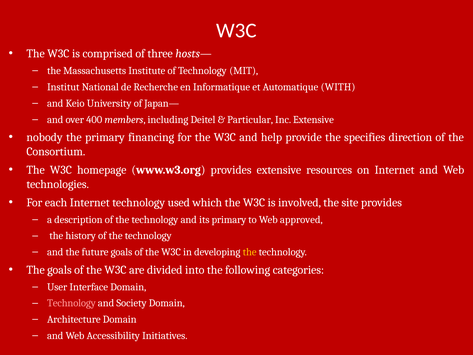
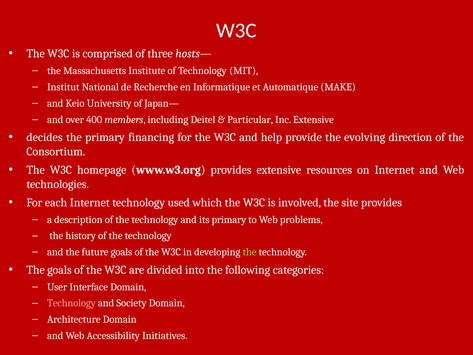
WITH: WITH -> MAKE (338, 87)
nobody: nobody -> decides (45, 137)
specifies: specifies -> evolving (365, 137)
approved: approved -> problems (301, 219)
the colour: yellow -> light green (250, 252)
